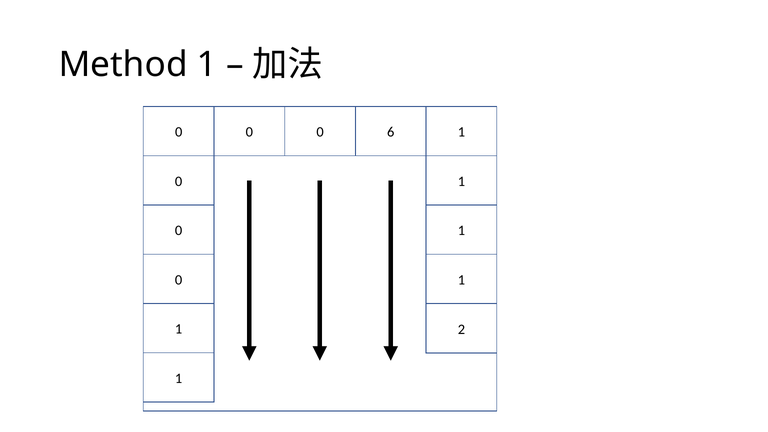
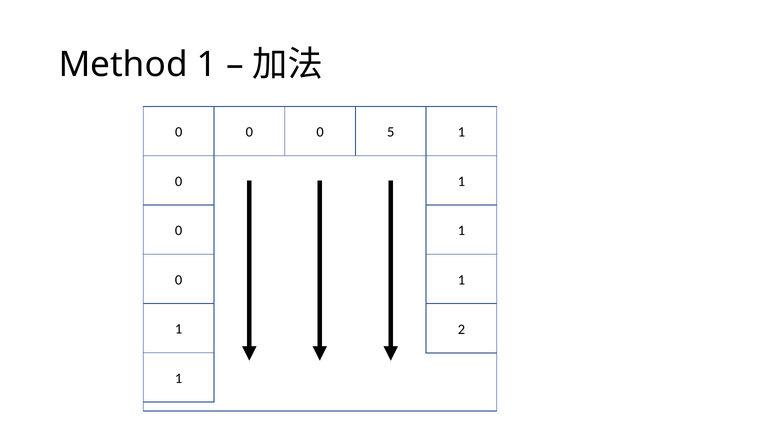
6: 6 -> 5 (391, 132)
